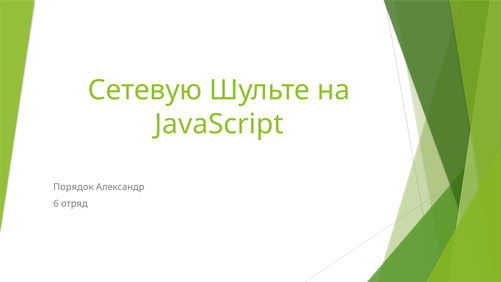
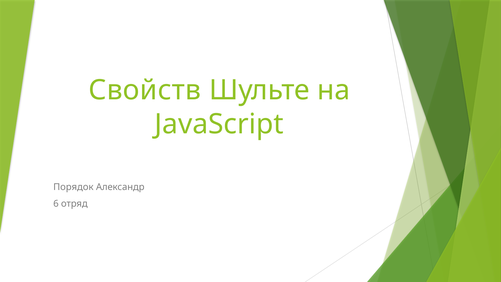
Сетевую: Сетевую -> Свойств (145, 90)
